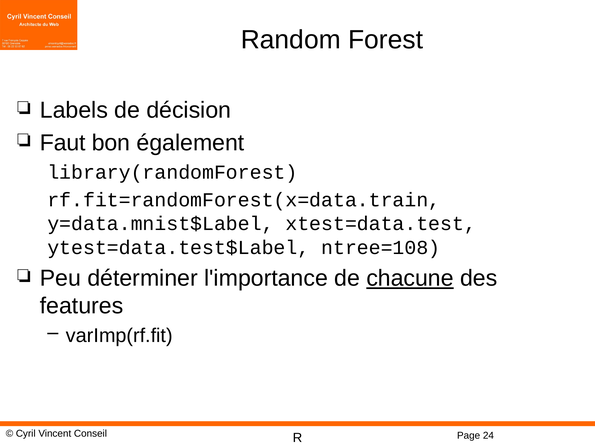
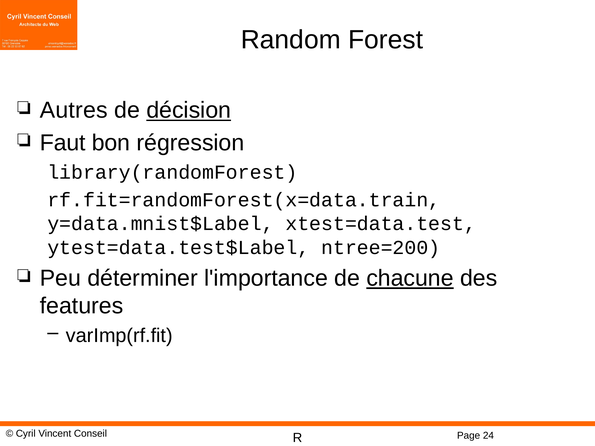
Labels: Labels -> Autres (74, 110)
décision underline: none -> present (189, 110)
également: également -> régression (190, 143)
ntree=108: ntree=108 -> ntree=200 (381, 248)
